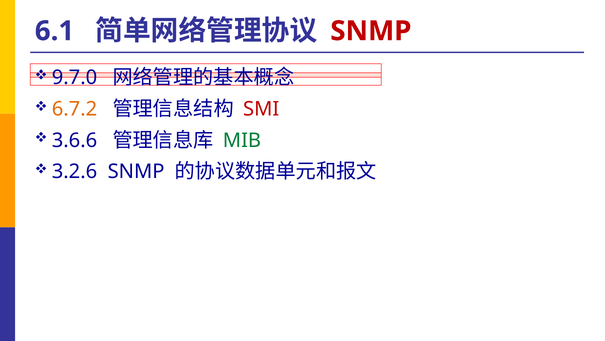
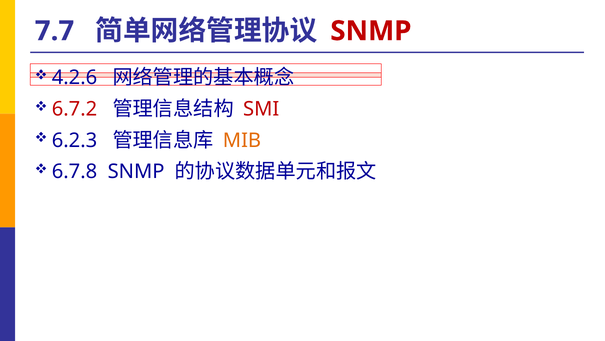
6.1: 6.1 -> 7.7 (55, 31)
9.7.0: 9.7.0 -> 4.2.6 (75, 78)
6.7.2 colour: orange -> red (75, 109)
3.6.6: 3.6.6 -> 6.2.3 (75, 140)
MIB colour: green -> orange (242, 140)
3.2.6: 3.2.6 -> 6.7.8 (75, 171)
